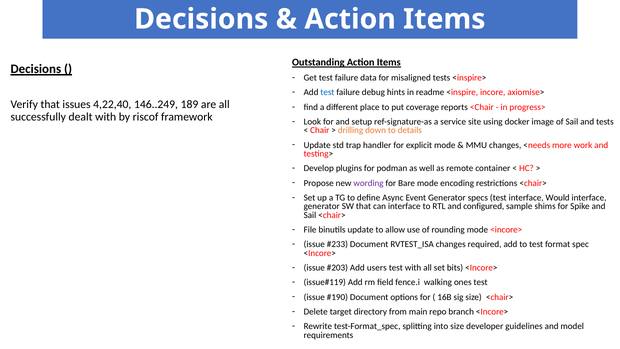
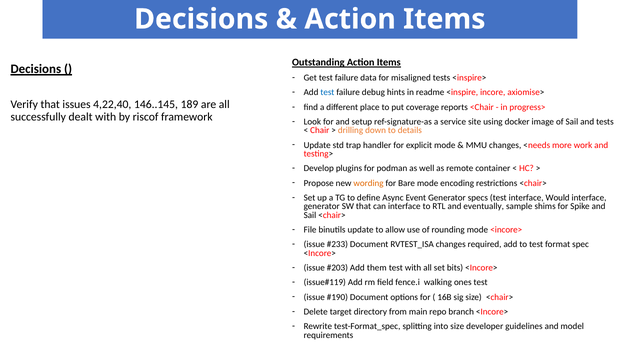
146..249: 146..249 -> 146..145 (156, 104)
wording colour: purple -> orange (369, 183)
configured: configured -> eventually (484, 206)
users: users -> them (377, 268)
